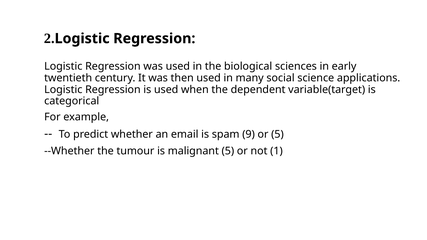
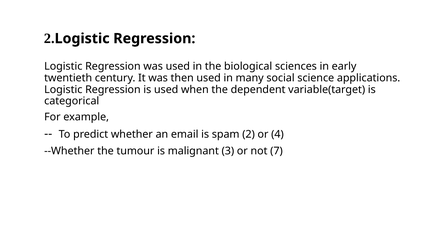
spam 9: 9 -> 2 (249, 135)
or 5: 5 -> 4 (277, 135)
malignant 5: 5 -> 3 (228, 151)
1: 1 -> 7 (276, 151)
